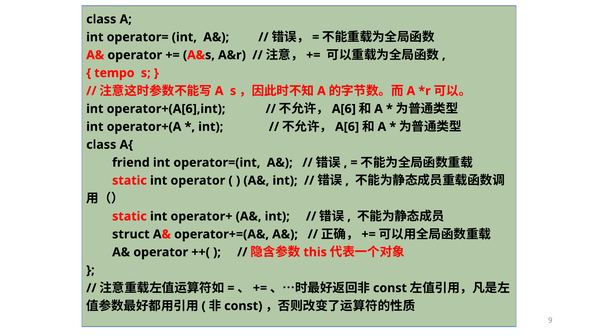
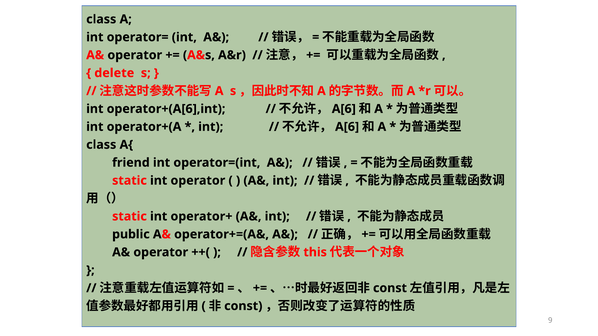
tempo: tempo -> delete (114, 73)
struct: struct -> public (131, 235)
